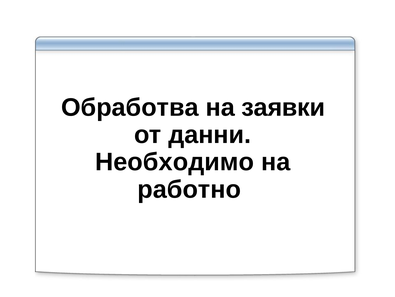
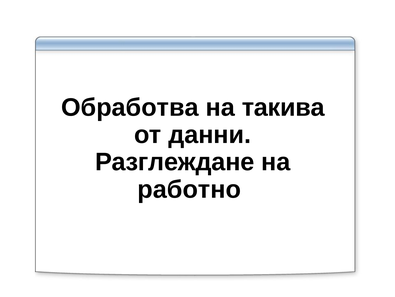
заявки: заявки -> такива (283, 107)
Необходимо: Необходимо -> Разглеждане (175, 162)
